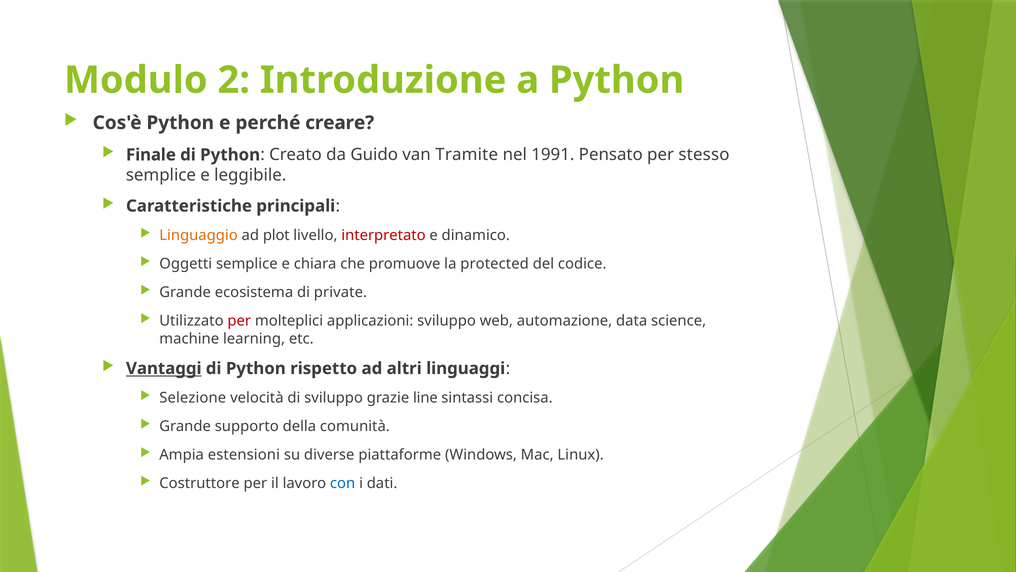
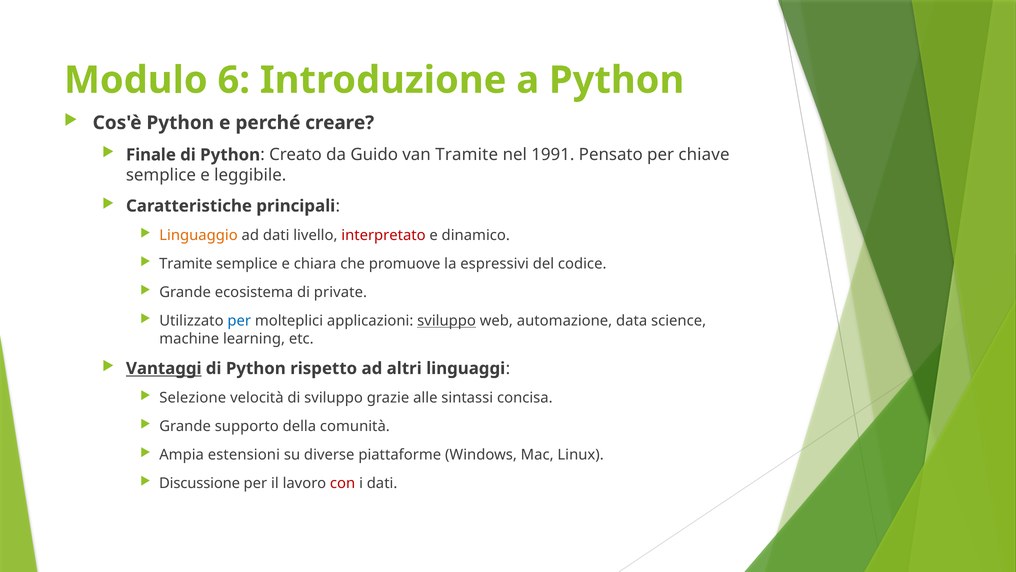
2: 2 -> 6 (234, 80)
stesso: stesso -> chiave (704, 155)
ad plot: plot -> dati (276, 235)
Oggetti: Oggetti -> Tramite (186, 264)
protected: protected -> espressivi (495, 264)
per colour: red -> blue (239, 321)
sviluppo underline: none -> present (447, 321)
line: line -> alle (425, 398)
Costruttore: Costruttore -> Discussione (200, 483)
con colour: blue -> red (343, 483)
